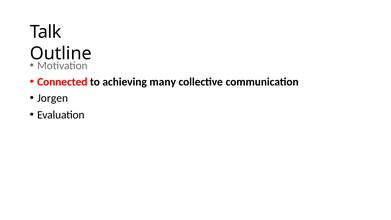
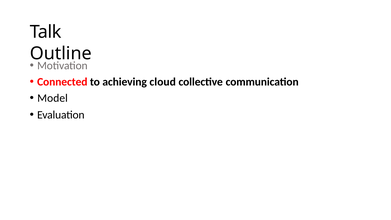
many: many -> cloud (163, 82)
Jorgen: Jorgen -> Model (53, 98)
